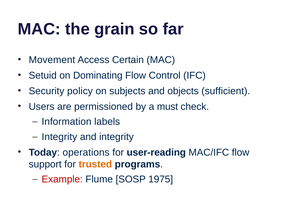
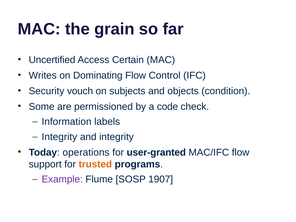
Movement: Movement -> Uncertified (52, 60)
Setuid: Setuid -> Writes (43, 75)
policy: policy -> vouch (80, 91)
sufficient: sufficient -> condition (226, 91)
Users: Users -> Some (42, 107)
must: must -> code (167, 107)
user-reading: user-reading -> user-granted (156, 152)
Example colour: red -> purple (62, 179)
1975: 1975 -> 1907 (161, 179)
